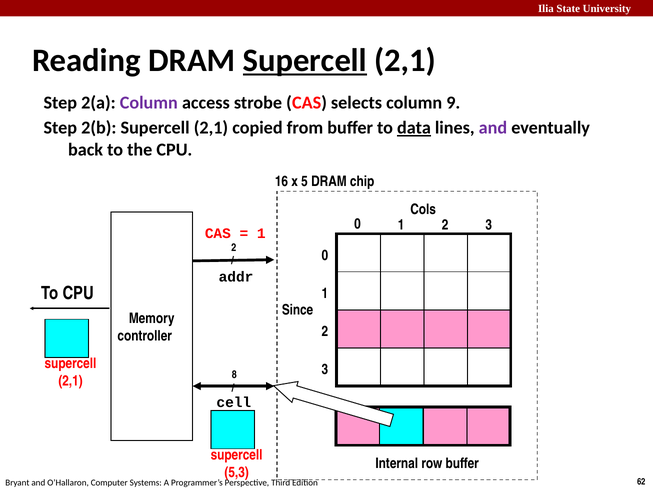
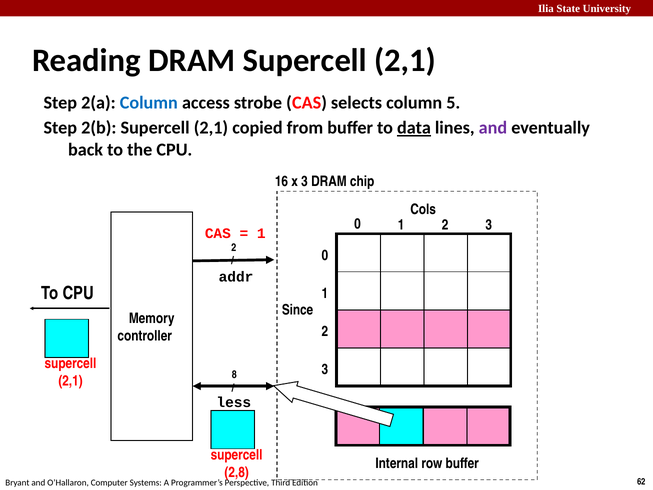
Supercell underline: present -> none (305, 61)
Column colour: purple -> blue (149, 103)
9: 9 -> 5 (453, 103)
x 5: 5 -> 3 (305, 181)
cell: cell -> less (234, 402)
5,3: 5,3 -> 2,8 (237, 472)
